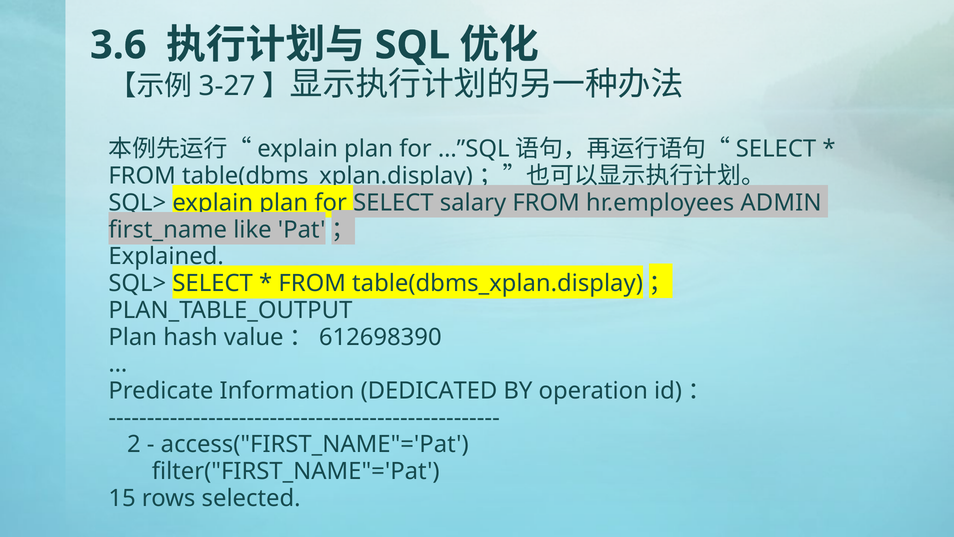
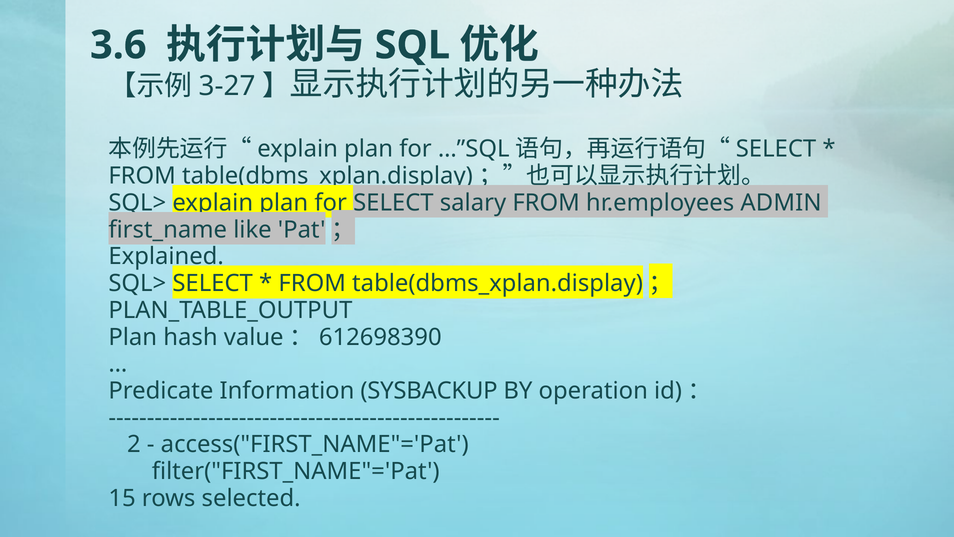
DEDICATED: DEDICATED -> SYSBACKUP (429, 391)
